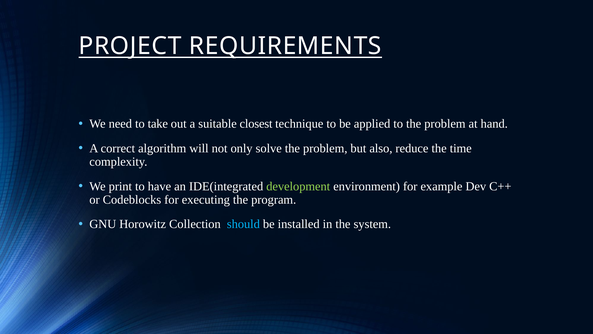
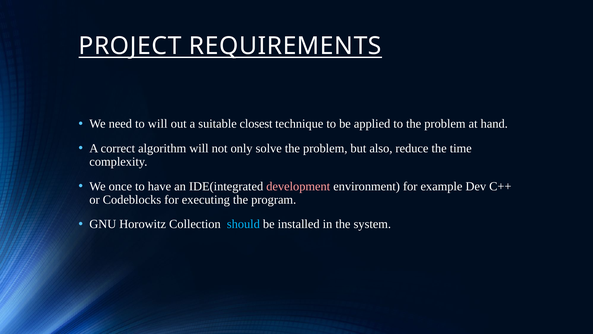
to take: take -> will (158, 124)
print: print -> once (120, 186)
development colour: light green -> pink (298, 186)
